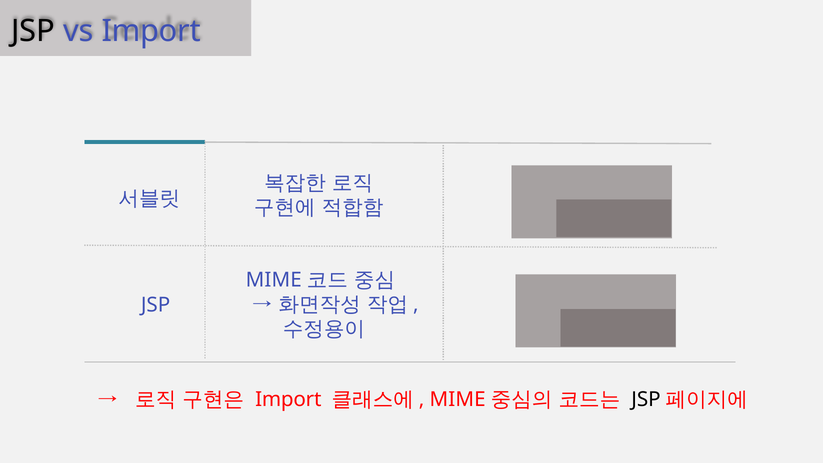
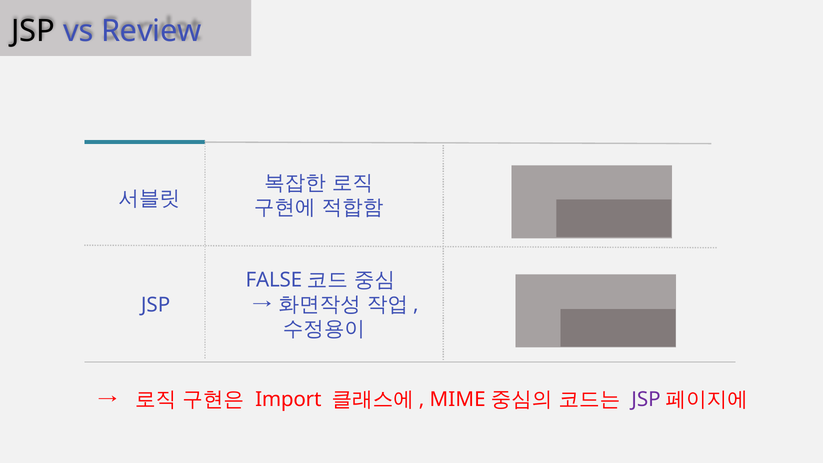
vs Import: Import -> Review (151, 31)
MIME: MIME -> FALSE (274, 280)
JSP colour: black -> purple (646, 399)
